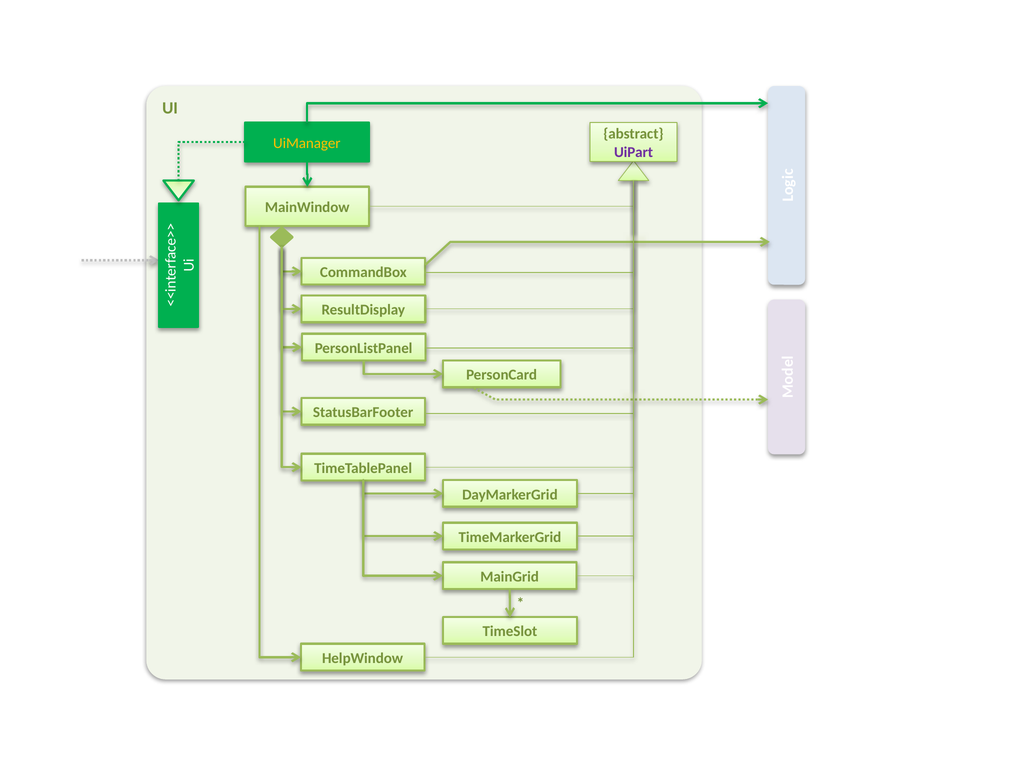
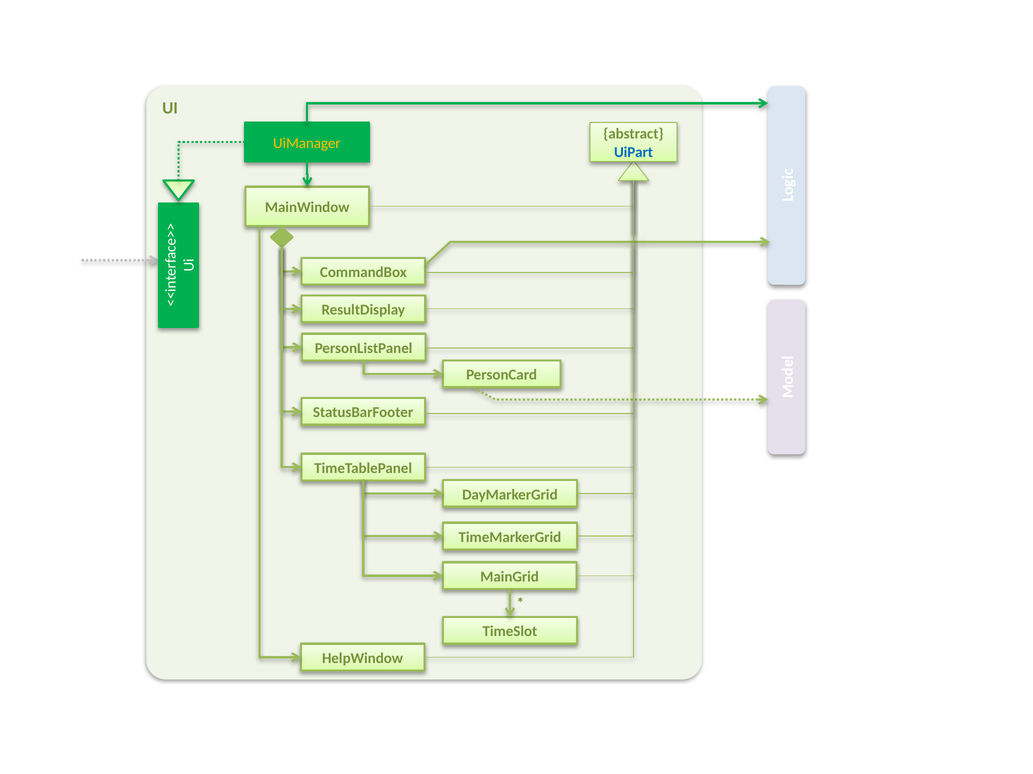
UiPart colour: purple -> blue (634, 152)
